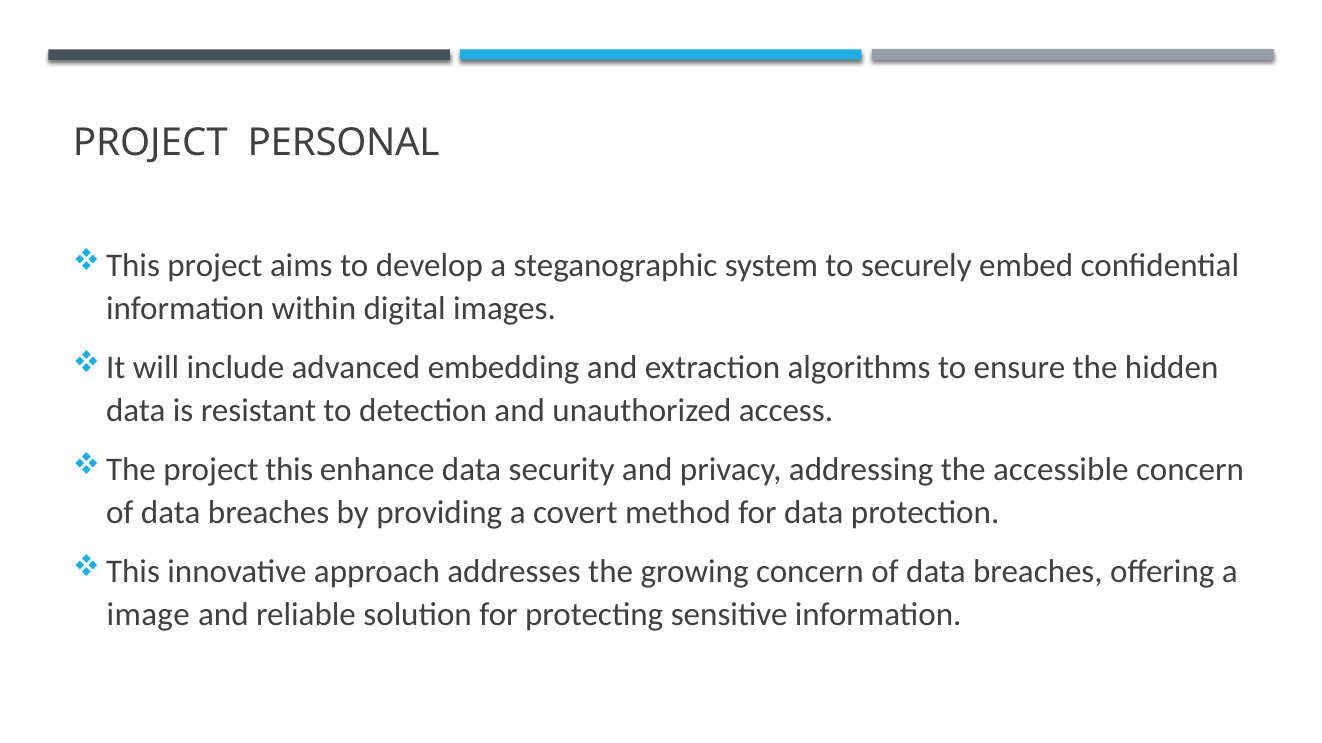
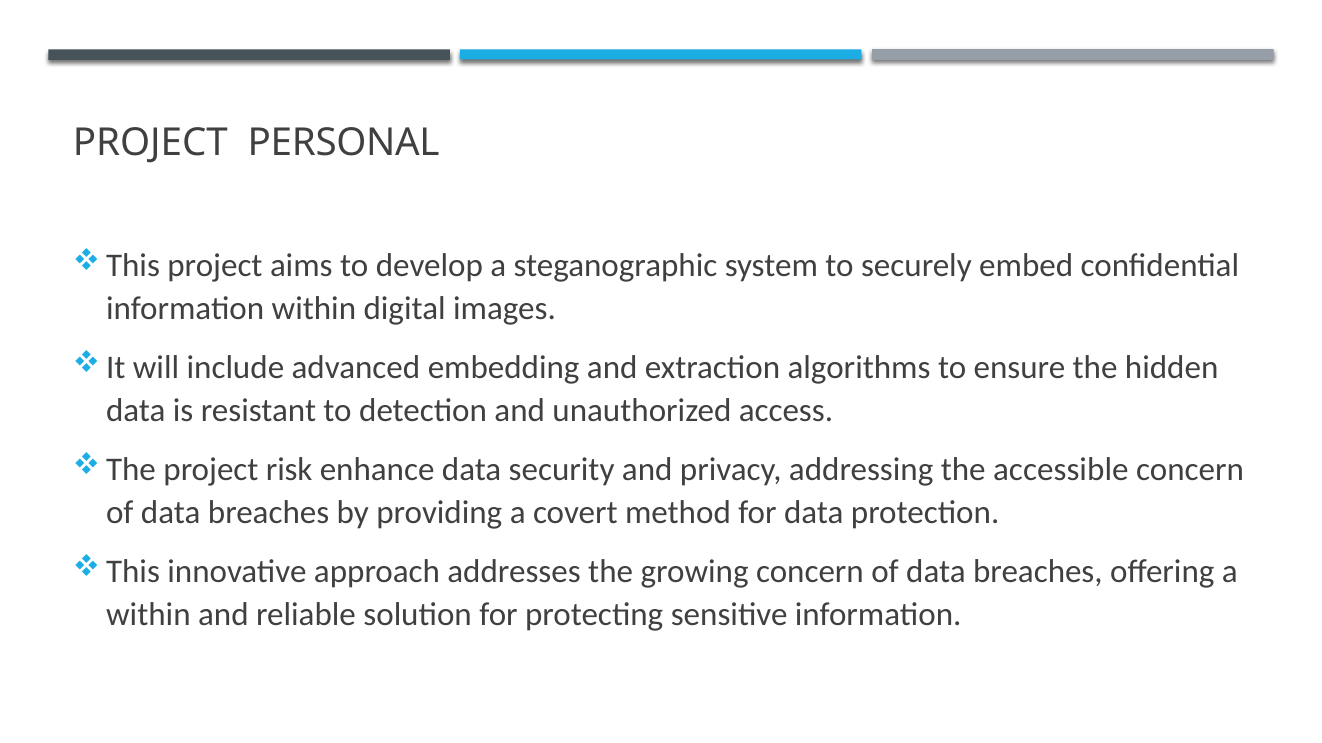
this: this -> risk (289, 470)
image: image -> within (148, 615)
